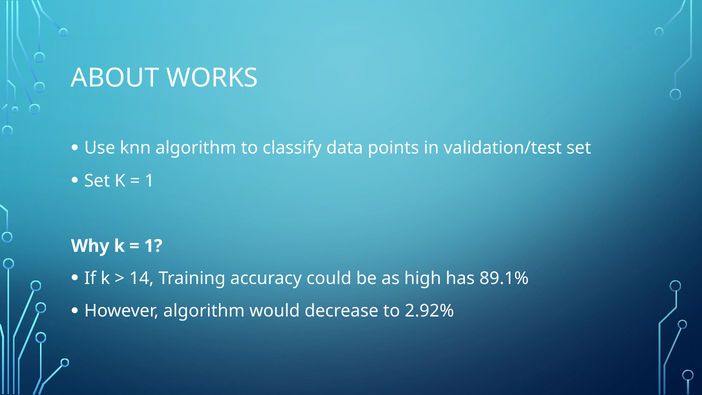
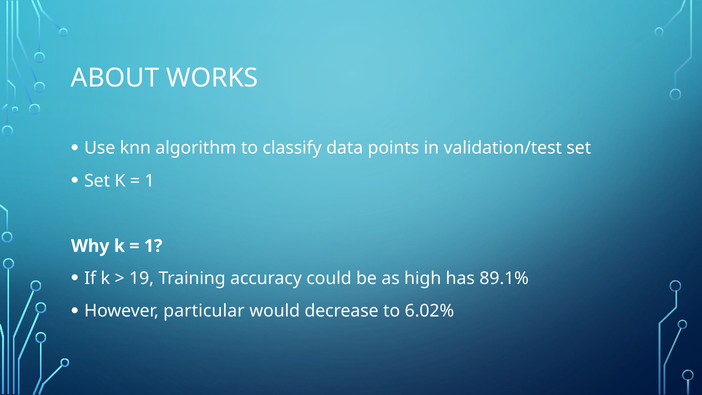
14: 14 -> 19 (142, 278)
However algorithm: algorithm -> particular (204, 311)
2.92%: 2.92% -> 6.02% (429, 311)
